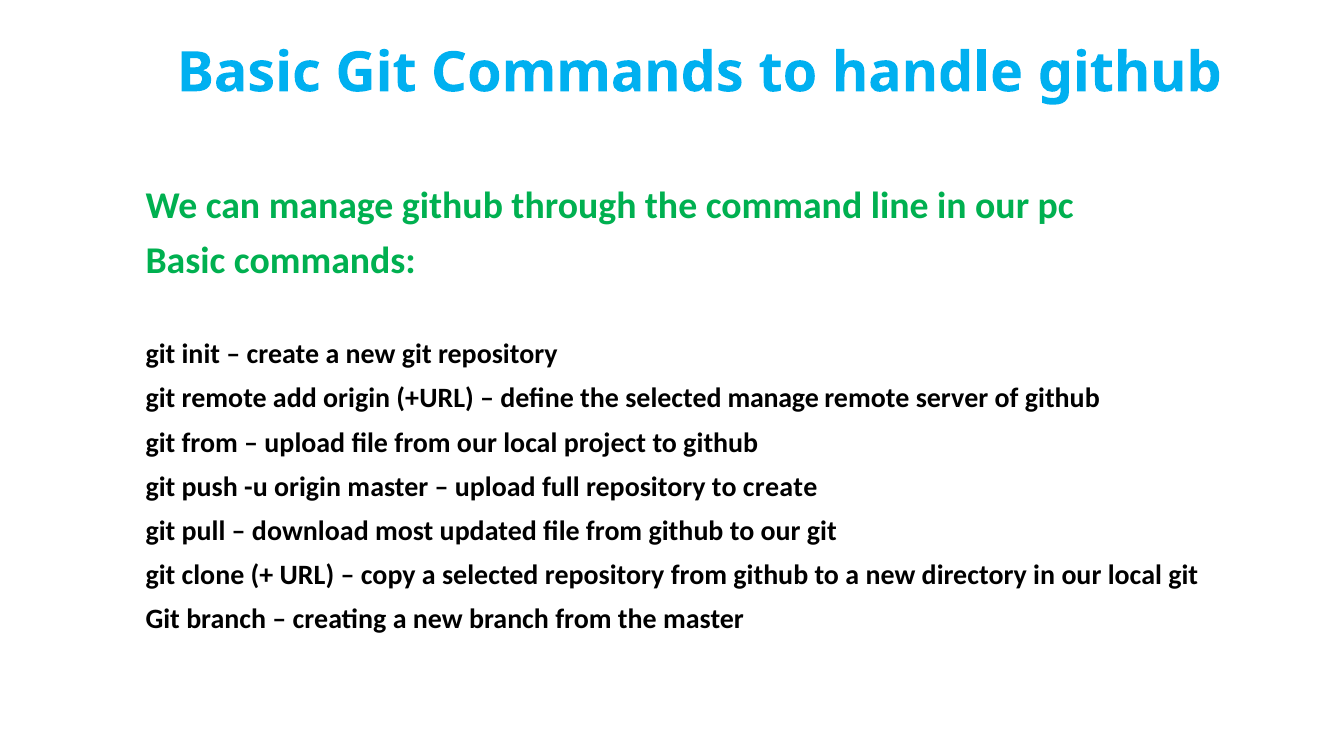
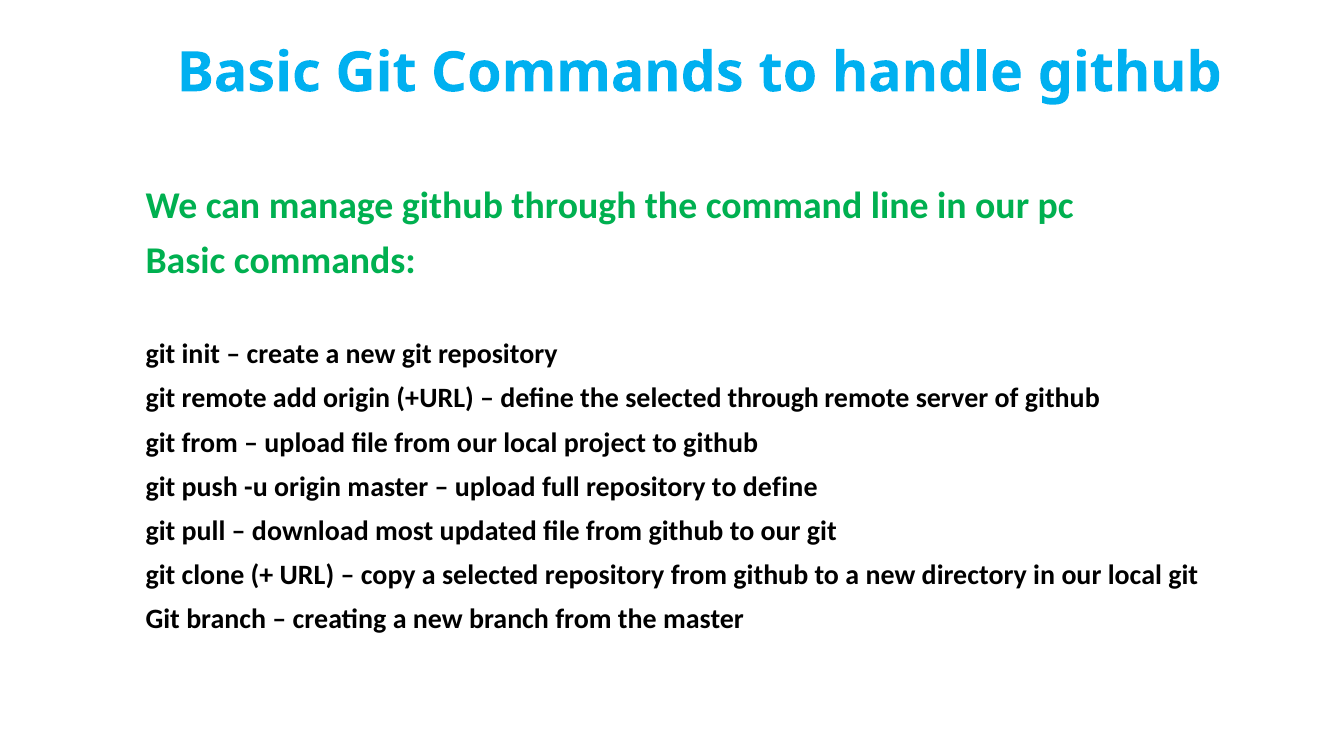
selected manage: manage -> through (773, 399)
to create: create -> define (780, 487)
